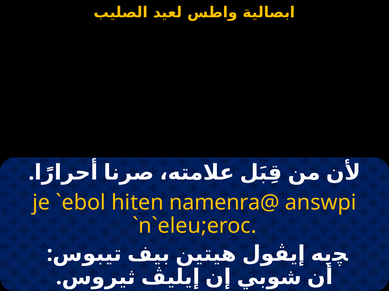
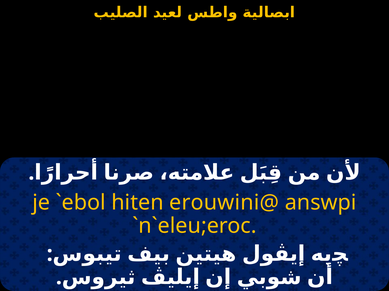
namenra@: namenra@ -> erouwini@ (224, 203)
